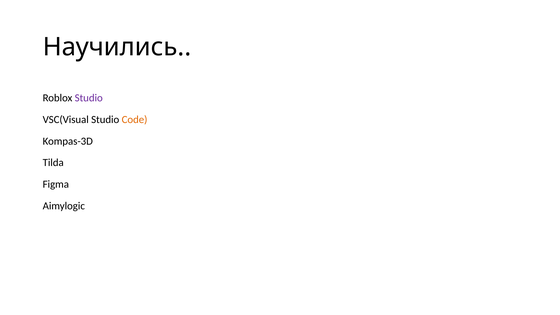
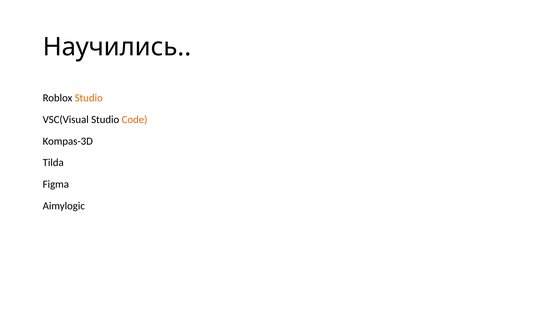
Studio colour: purple -> orange (89, 98)
